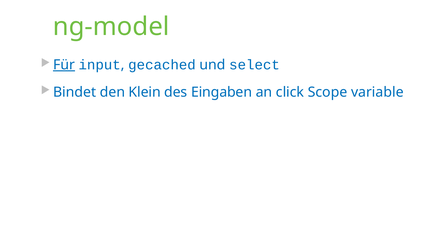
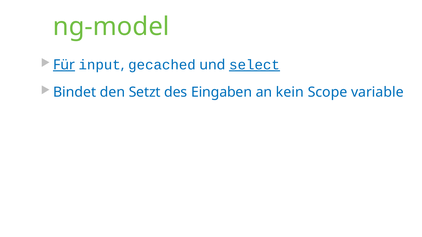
select underline: none -> present (255, 65)
Klein: Klein -> Setzt (145, 92)
click: click -> kein (290, 92)
